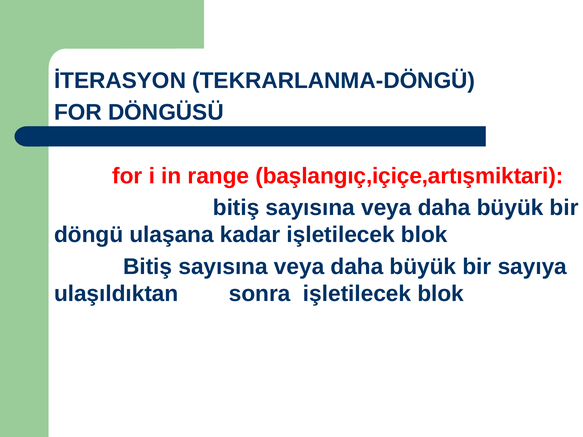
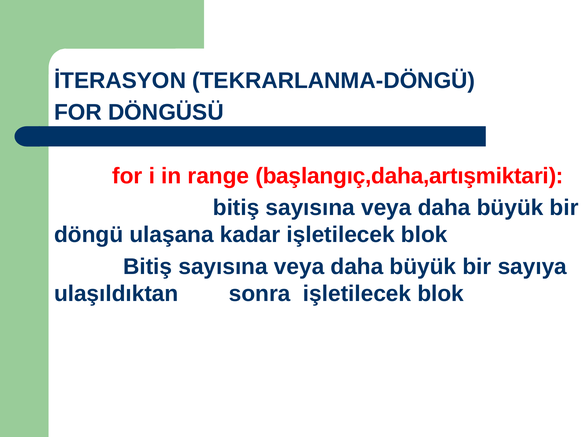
başlangıç,içiçe,artışmiktari: başlangıç,içiçe,artışmiktari -> başlangıç,daha,artışmiktari (409, 176)
